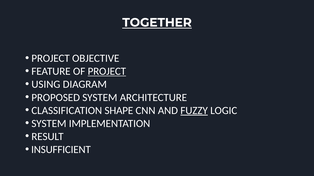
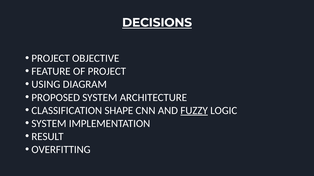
TOGETHER: TOGETHER -> DECISIONS (157, 23)
PROJECT underline: present -> none (107, 72)
INSUFFICIENT: INSUFFICIENT -> OVERFITTING (61, 150)
